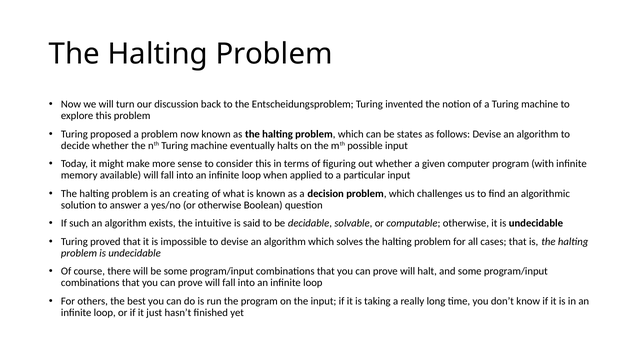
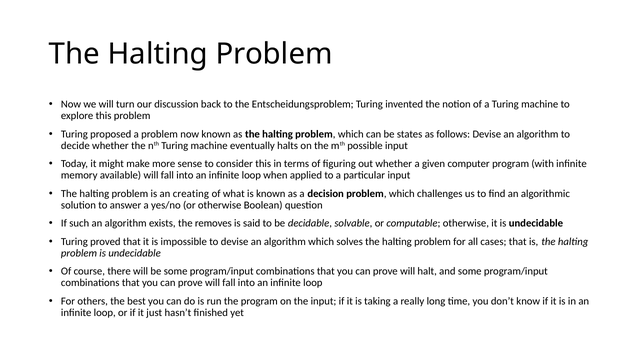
intuitive: intuitive -> removes (213, 223)
